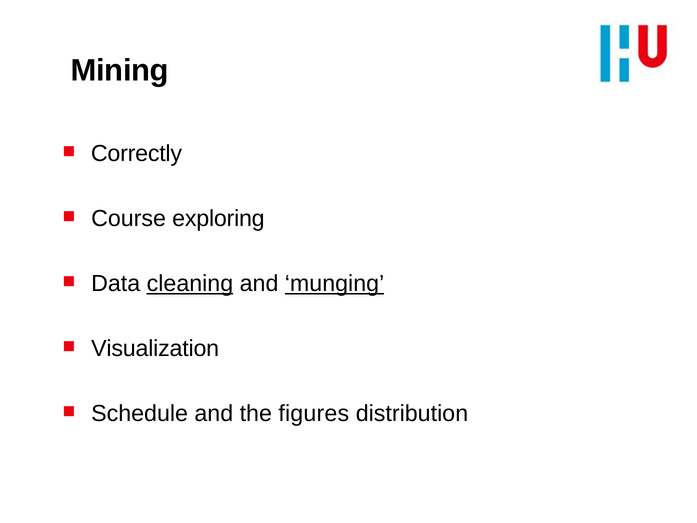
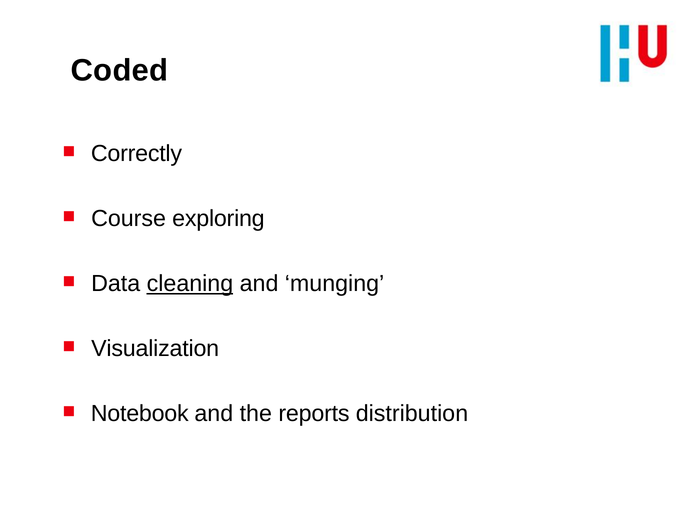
Mining: Mining -> Coded (119, 71)
munging underline: present -> none (335, 283)
Schedule: Schedule -> Notebook (140, 414)
figures: figures -> reports (314, 414)
